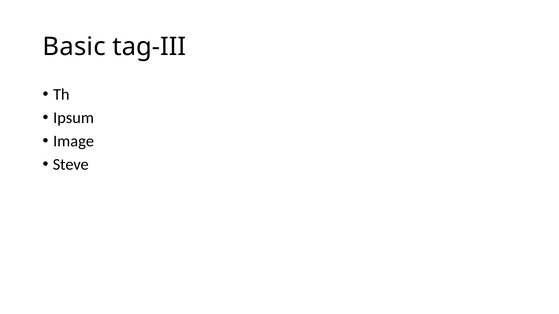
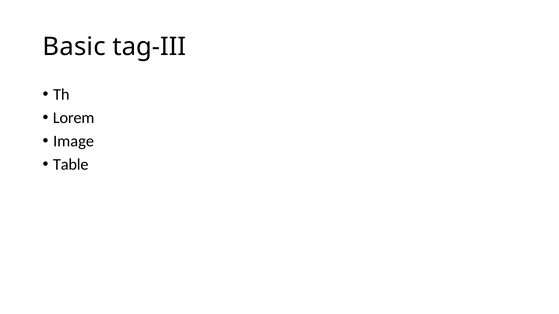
Ipsum: Ipsum -> Lorem (74, 118)
Steve: Steve -> Table (71, 165)
